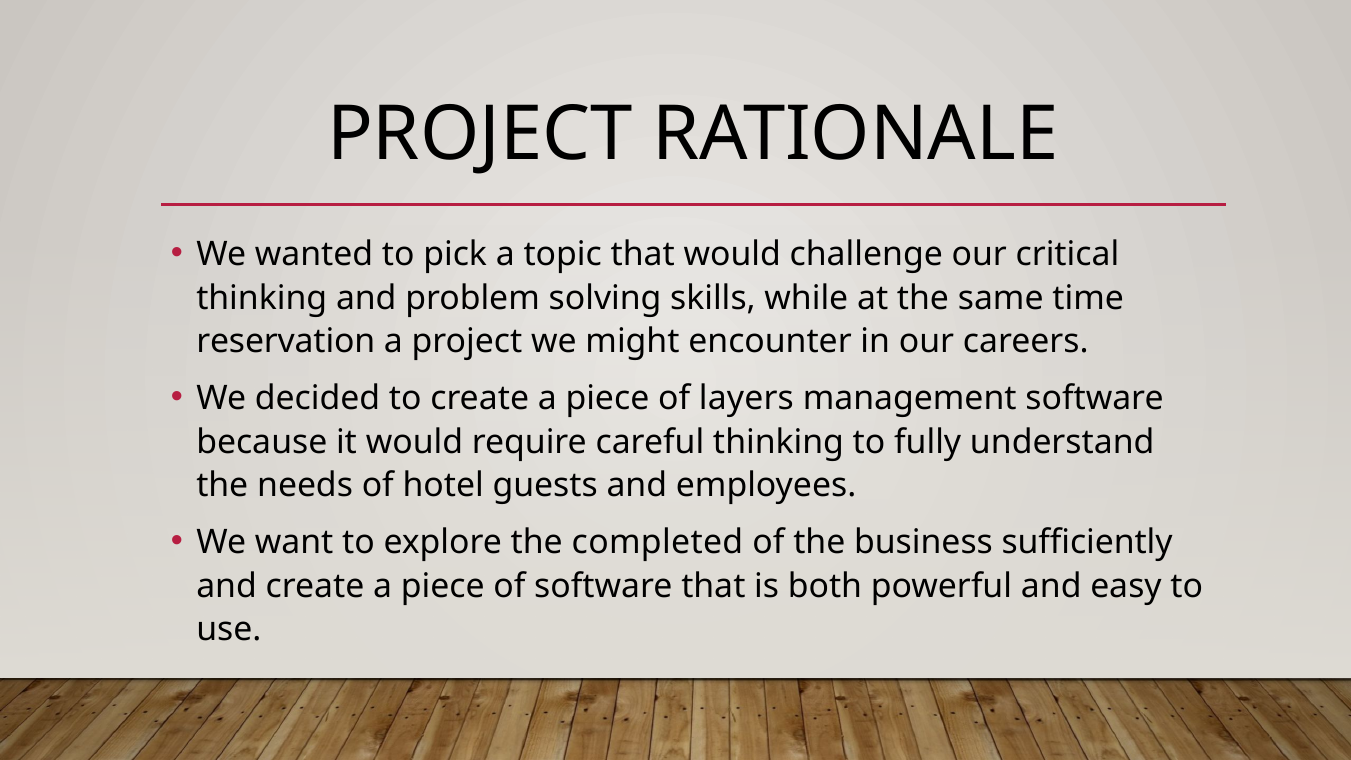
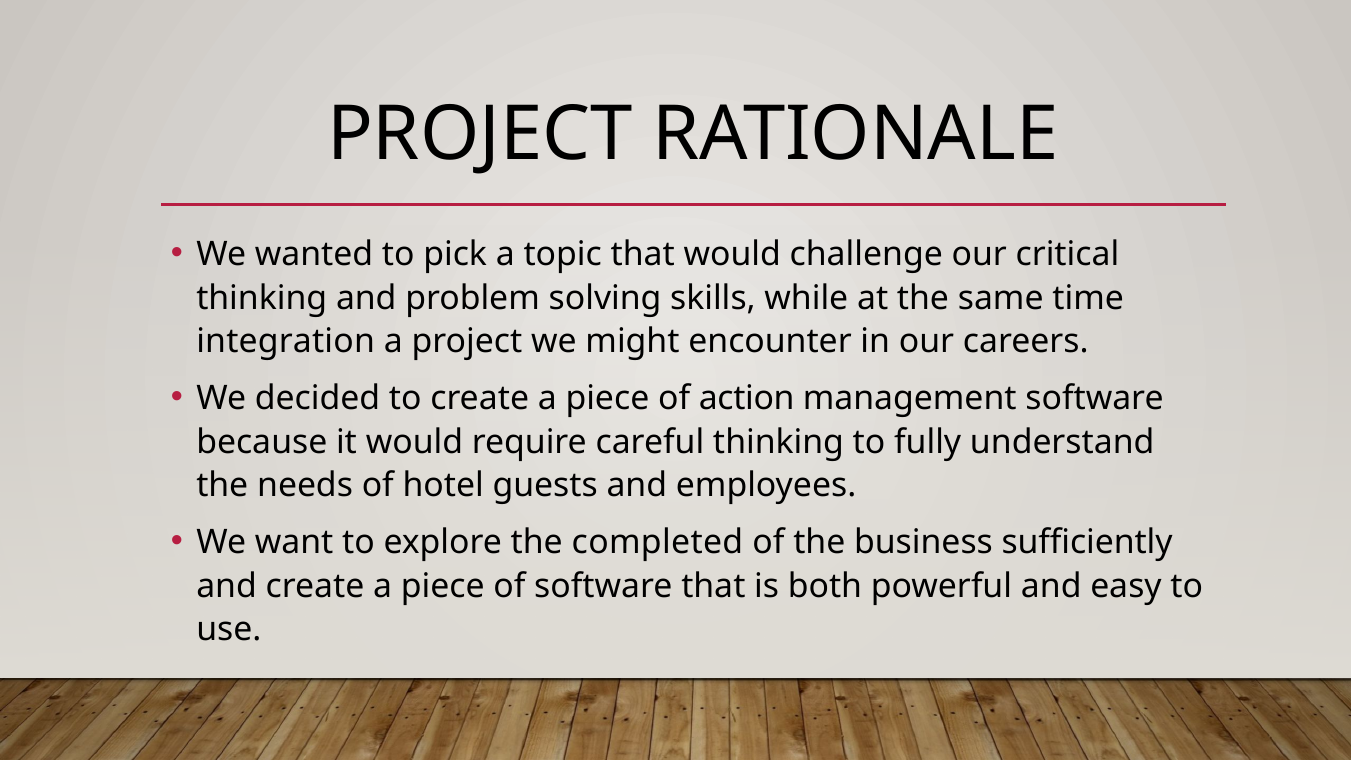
reservation: reservation -> integration (286, 342)
layers: layers -> action (747, 398)
